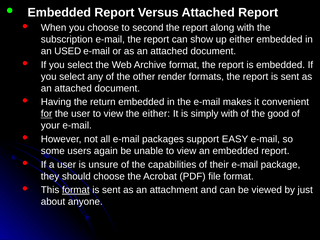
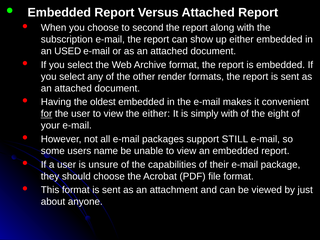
return: return -> oldest (103, 102)
good: good -> eight (278, 114)
EASY: EASY -> STILL (235, 139)
again: again -> name (106, 151)
format underline: present -> none (76, 190)
